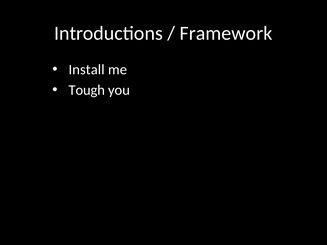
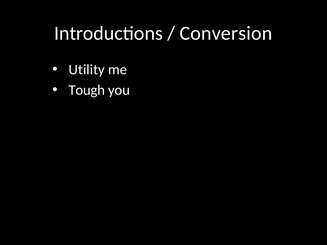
Framework: Framework -> Conversion (226, 33)
Install: Install -> Utility (87, 70)
